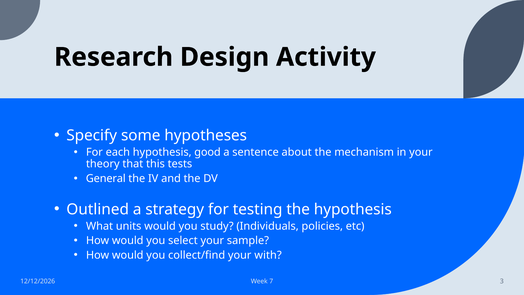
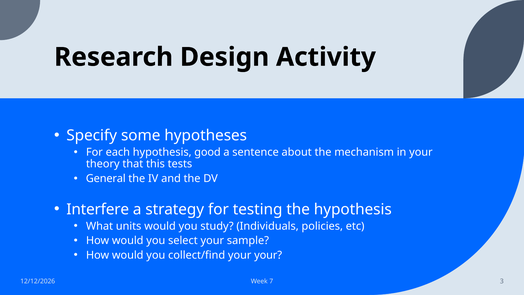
Outlined: Outlined -> Interfere (98, 209)
your with: with -> your (268, 255)
